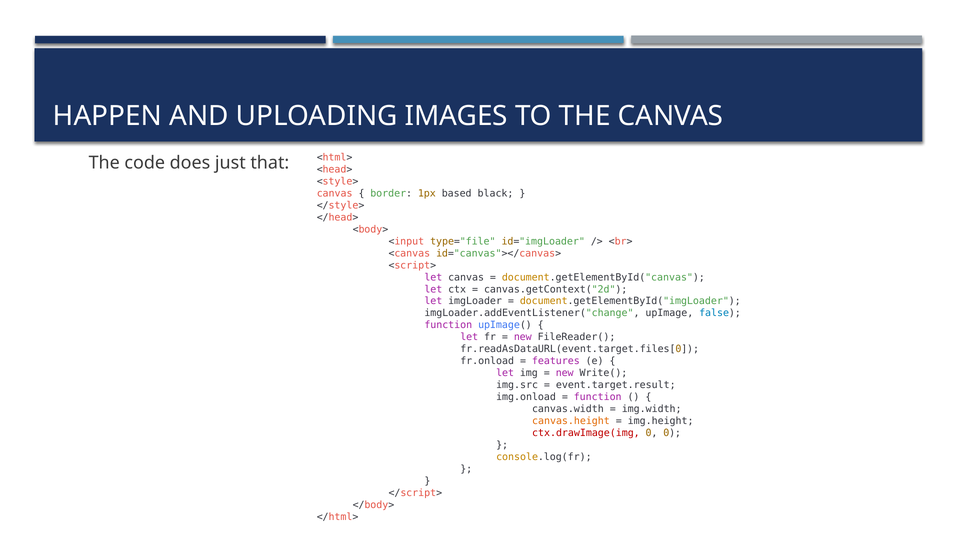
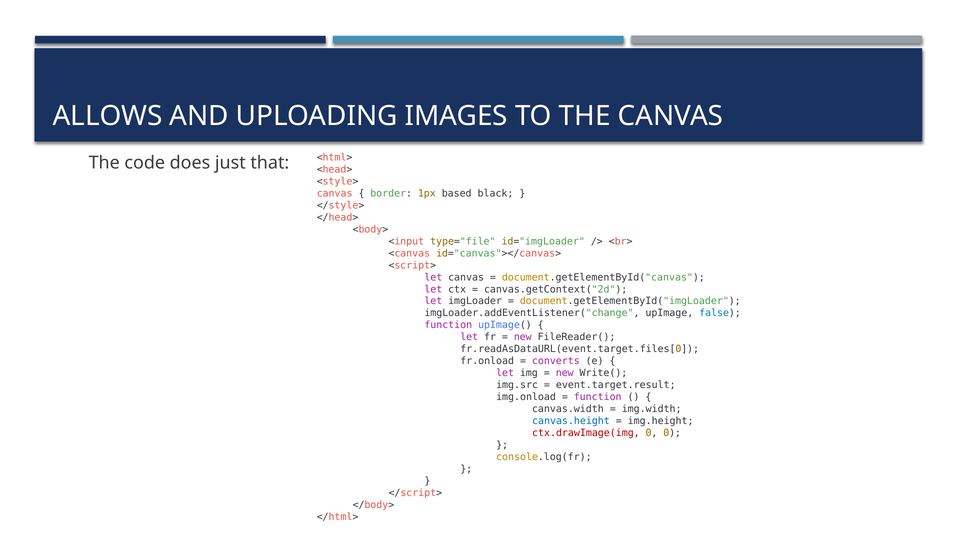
HAPPEN: HAPPEN -> ALLOWS (108, 116)
features: features -> converts (556, 361)
canvas.height colour: orange -> blue (571, 421)
